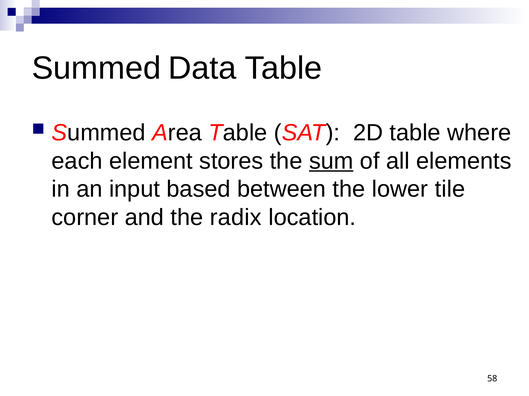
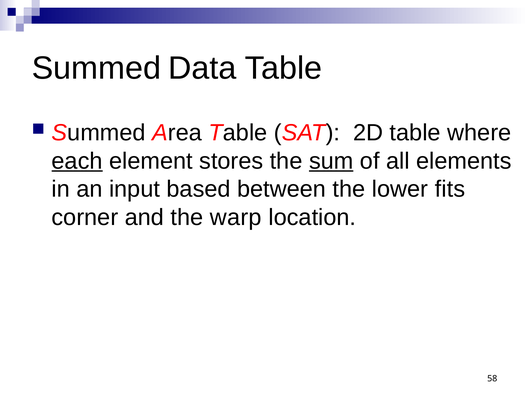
each underline: none -> present (77, 161)
tile: tile -> fits (450, 189)
radix: radix -> warp (236, 218)
